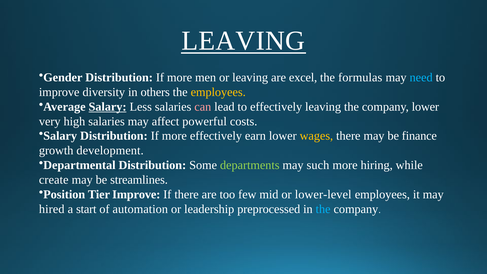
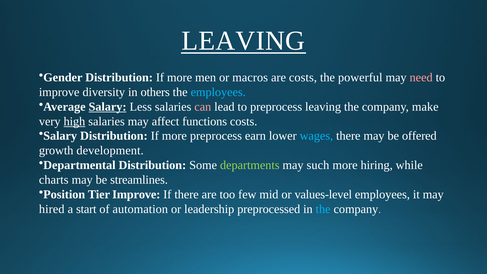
or leaving: leaving -> macros (250, 77)
are excel: excel -> costs (303, 77)
formulas: formulas -> powerful (360, 77)
need colour: light blue -> pink (421, 77)
employees colour: yellow -> light blue (218, 92)
to effectively: effectively -> preprocess (276, 107)
company lower: lower -> make (425, 107)
high underline: none -> present (74, 121)
powerful: powerful -> functions (205, 121)
more effectively: effectively -> preprocess (216, 136)
wages colour: yellow -> light blue (316, 136)
finance: finance -> offered (419, 136)
create: create -> charts (54, 180)
lower-level: lower-level -> values-level (323, 194)
